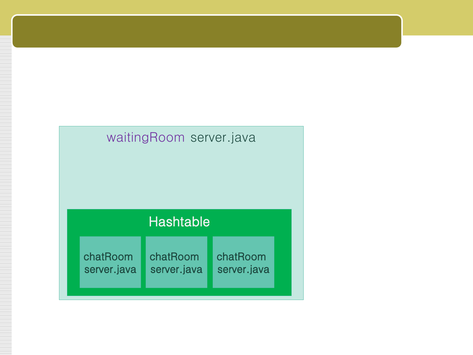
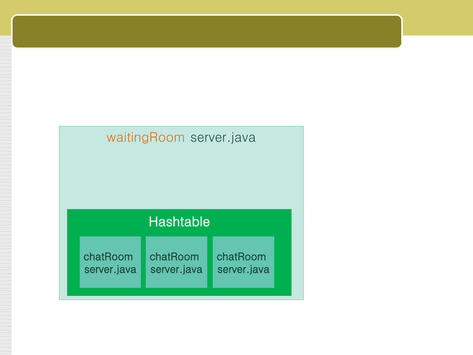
waitingRoom colour: purple -> orange (146, 137)
